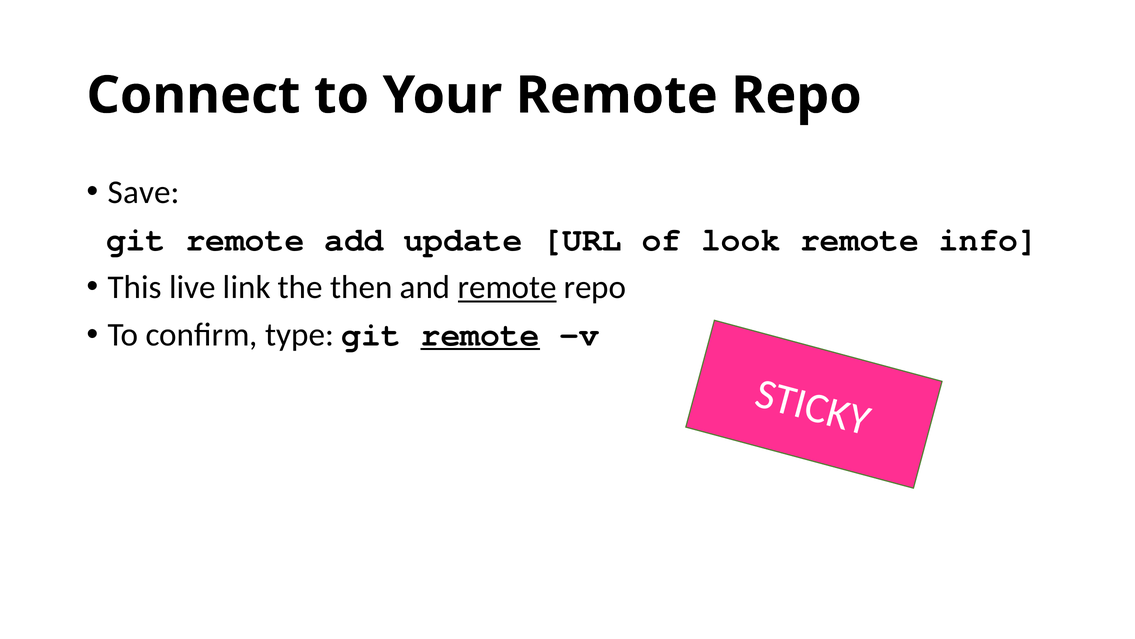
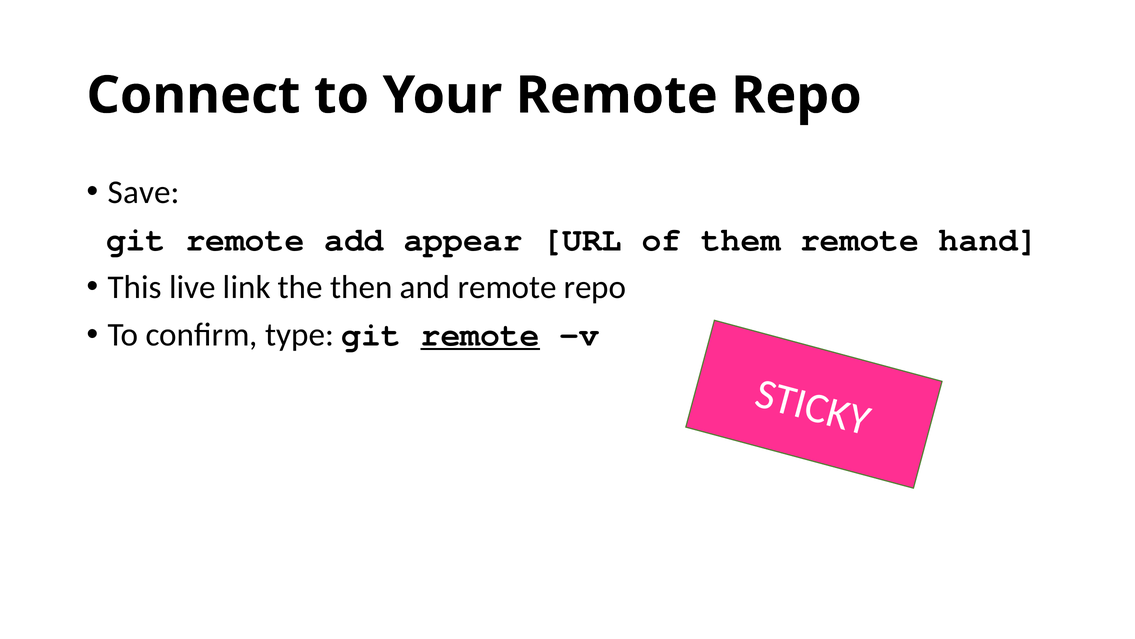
update: update -> appear (463, 239)
look: look -> them (741, 239)
info: info -> hand (988, 239)
remote underline: present -> none (507, 287)
